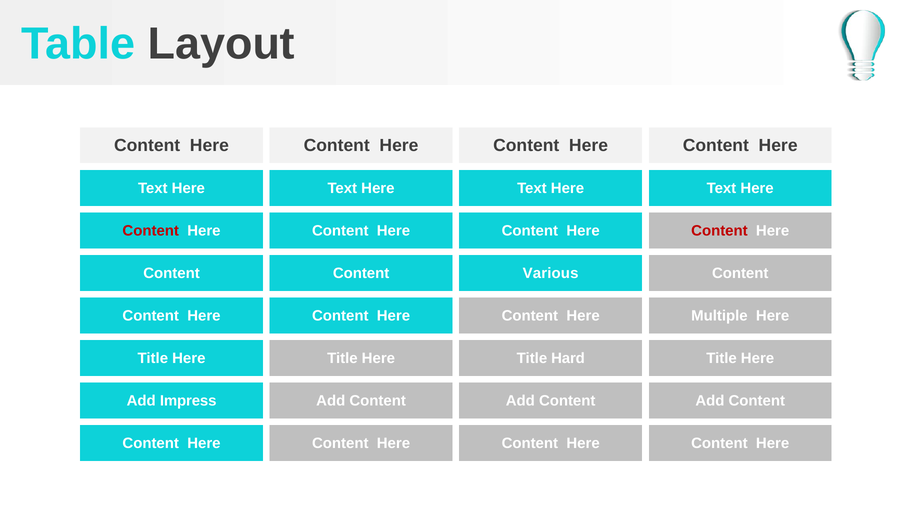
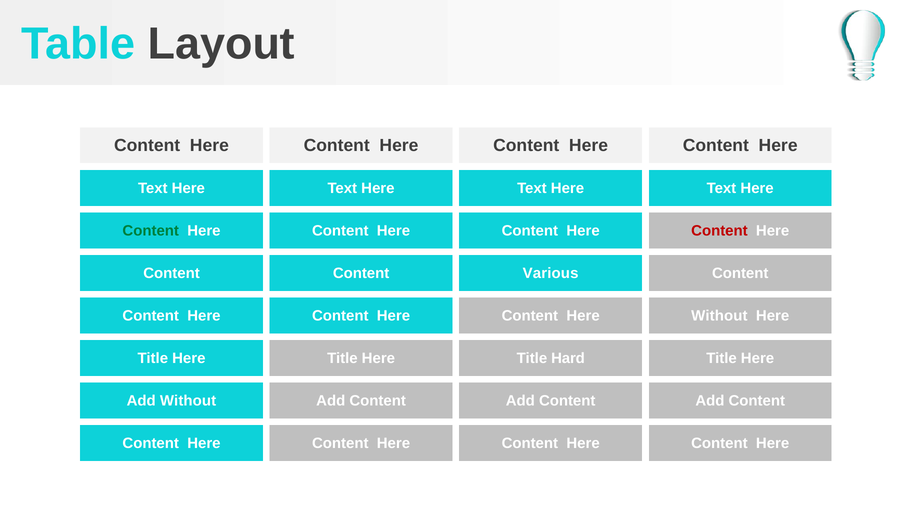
Content colour: red -> green (151, 231)
Here Multiple: Multiple -> Without (719, 316)
Add Impress: Impress -> Without (188, 401)
